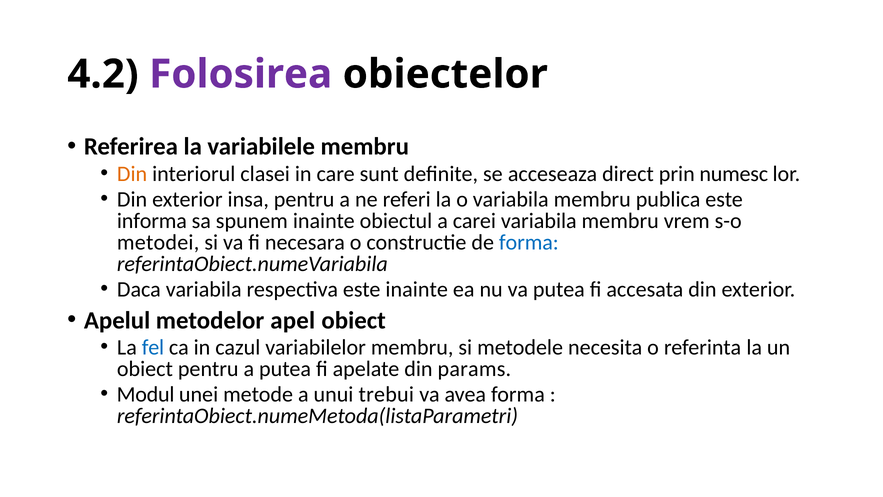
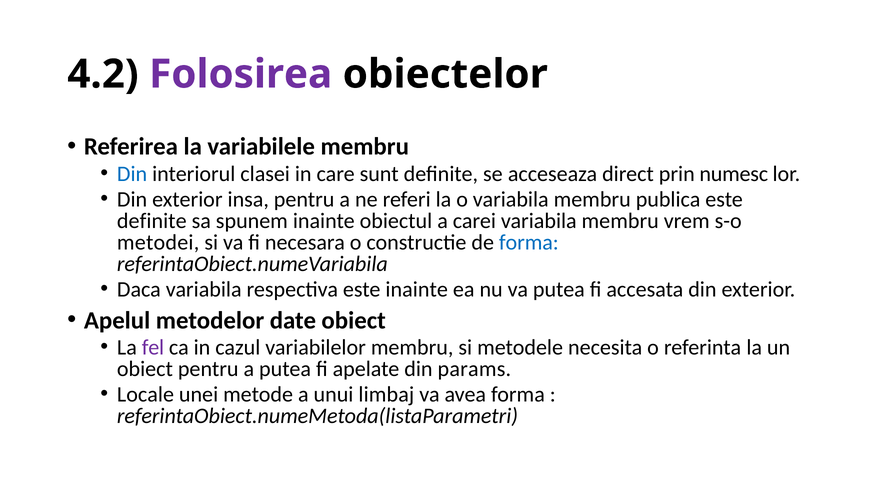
Din colour: orange -> blue (132, 174)
informa: informa -> definite (152, 221)
apel: apel -> date (293, 320)
fel colour: blue -> purple (153, 347)
Modul: Modul -> Locale (145, 394)
trebui: trebui -> limbaj (386, 394)
